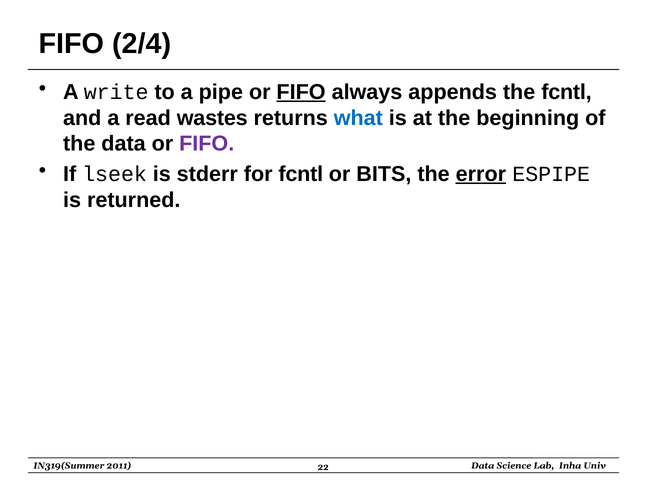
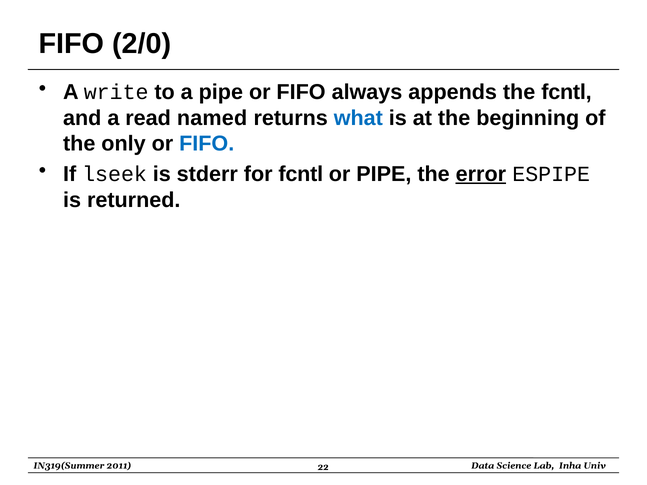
2/4: 2/4 -> 2/0 (142, 44)
FIFO underline: present -> none (301, 92)
wastes: wastes -> named (212, 118)
the data: data -> only (124, 144)
FIFO colour: purple -> blue (207, 144)
or BITS: BITS -> PIPE (384, 174)
